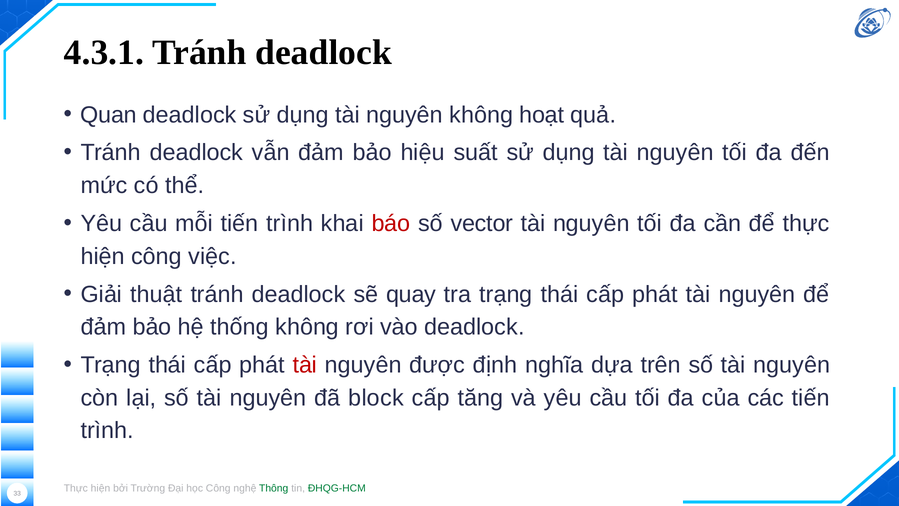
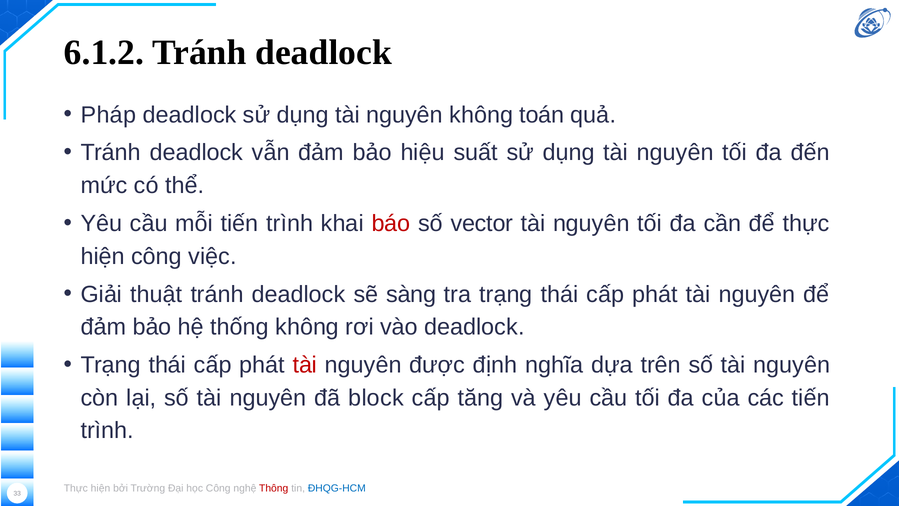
4.3.1: 4.3.1 -> 6.1.2 (104, 52)
Quan: Quan -> Pháp (108, 115)
hoạt: hoạt -> toán (542, 115)
quay: quay -> sàng (411, 294)
Thông colour: green -> red (274, 488)
ĐHQG-HCM colour: green -> blue (337, 488)
